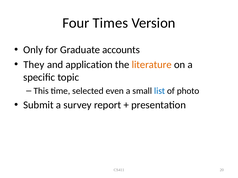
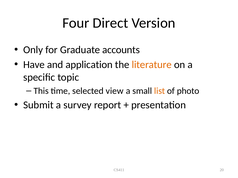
Times: Times -> Direct (110, 23)
They: They -> Have (34, 65)
even: even -> view (115, 91)
list colour: blue -> orange (160, 91)
